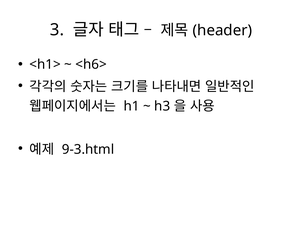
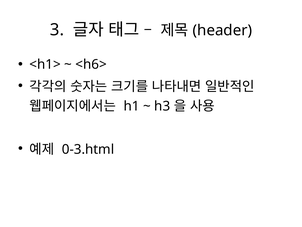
9-3.html: 9-3.html -> 0-3.html (88, 149)
